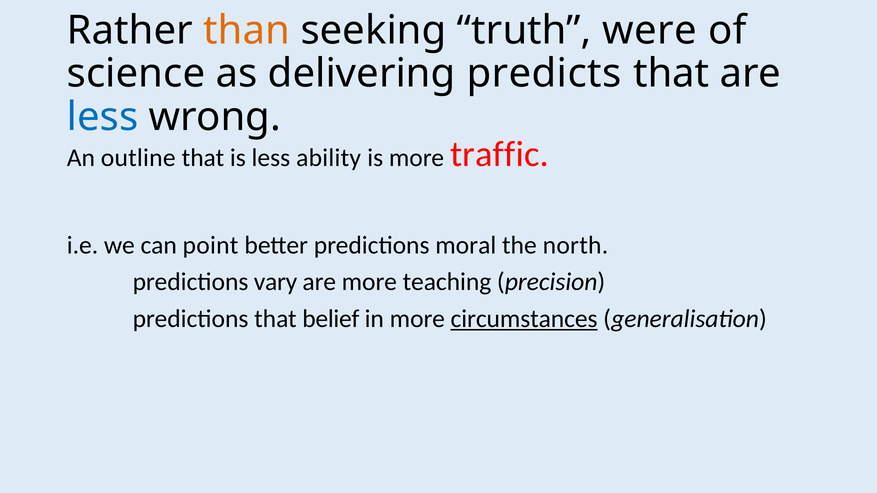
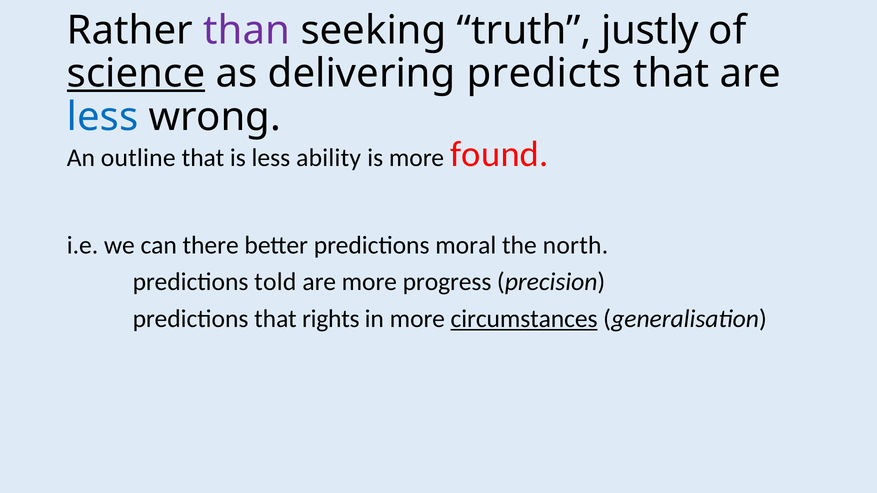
than colour: orange -> purple (247, 30)
were: were -> justly (650, 30)
science underline: none -> present (136, 74)
traffic: traffic -> found (499, 154)
point: point -> there (211, 245)
vary: vary -> told (275, 282)
teaching: teaching -> progress (447, 282)
belief: belief -> rights (331, 319)
